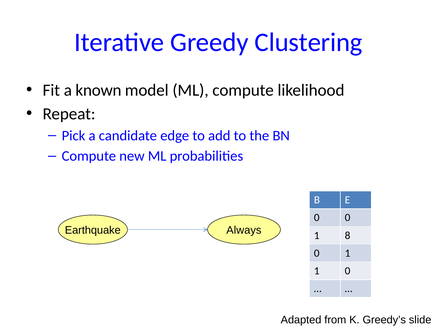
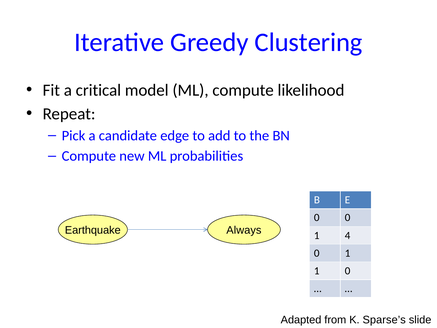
known: known -> critical (98, 90)
8: 8 -> 4 (348, 235)
Greedy’s: Greedy’s -> Sparse’s (384, 320)
